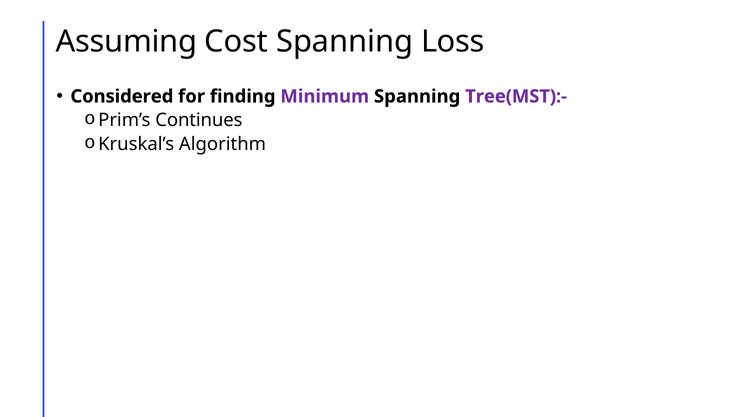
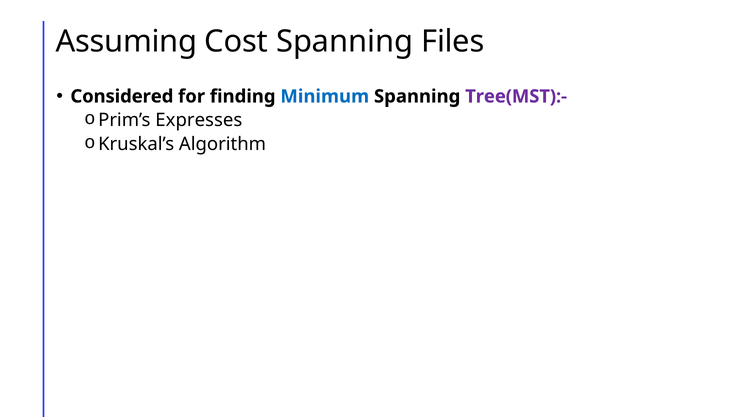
Loss: Loss -> Files (453, 42)
Minimum colour: purple -> blue (325, 96)
Continues: Continues -> Expresses (199, 120)
